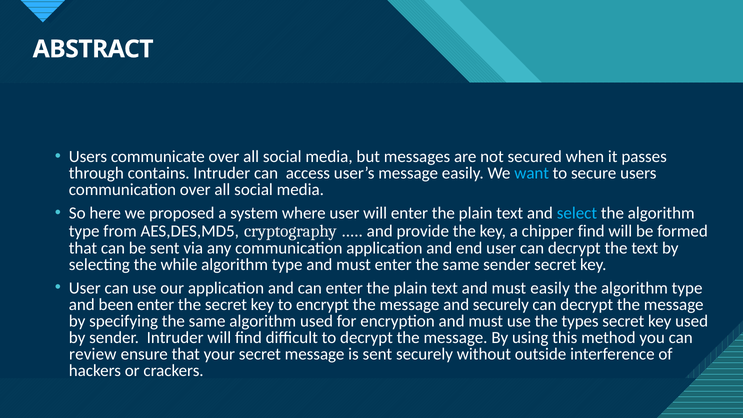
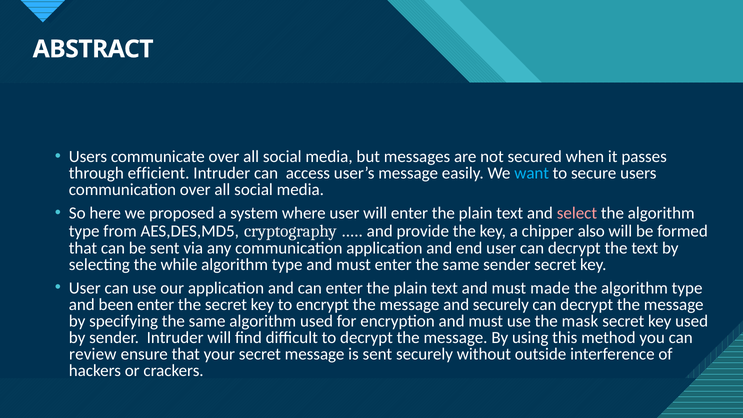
contains: contains -> efficient (159, 173)
select colour: light blue -> pink (577, 213)
chipper find: find -> also (591, 231)
must easily: easily -> made (550, 288)
types: types -> mask (580, 321)
